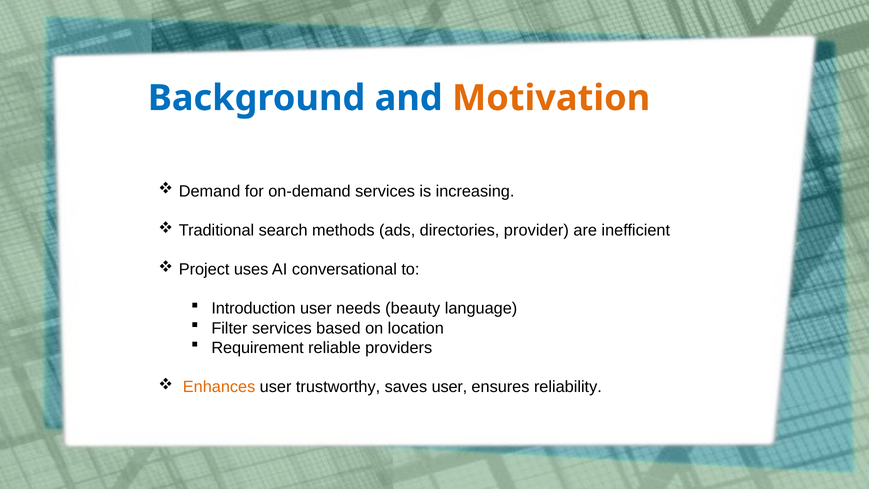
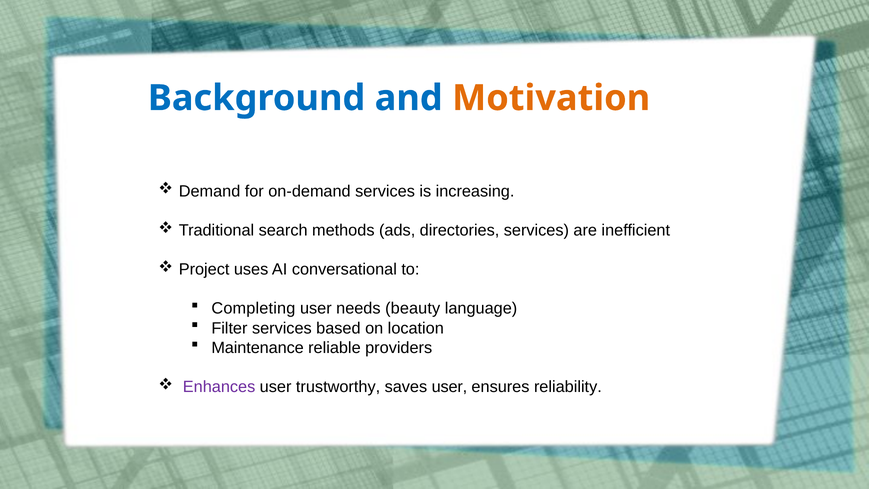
directories provider: provider -> services (536, 230)
Introduction: Introduction -> Completing (253, 309)
Requirement: Requirement -> Maintenance (258, 348)
Enhances colour: orange -> purple (219, 387)
